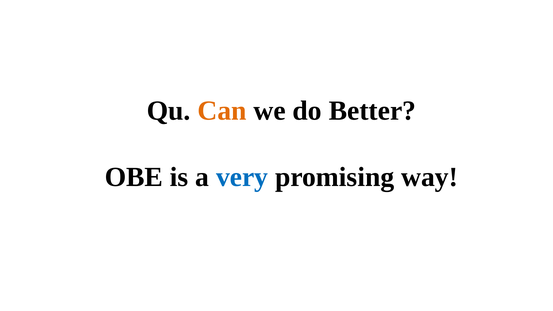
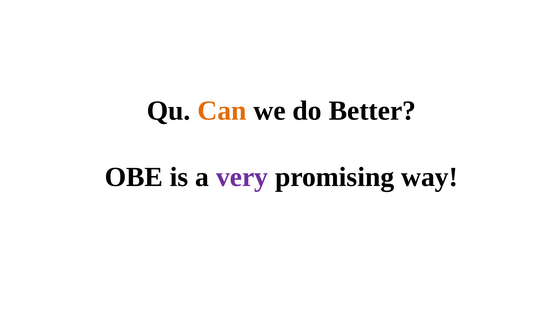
very colour: blue -> purple (242, 177)
